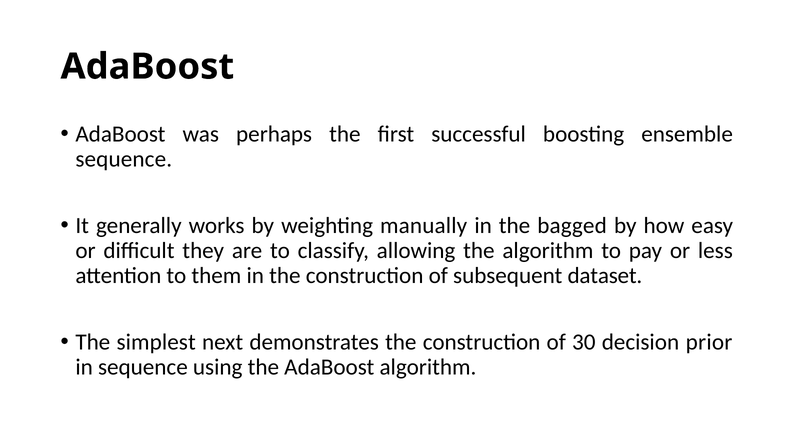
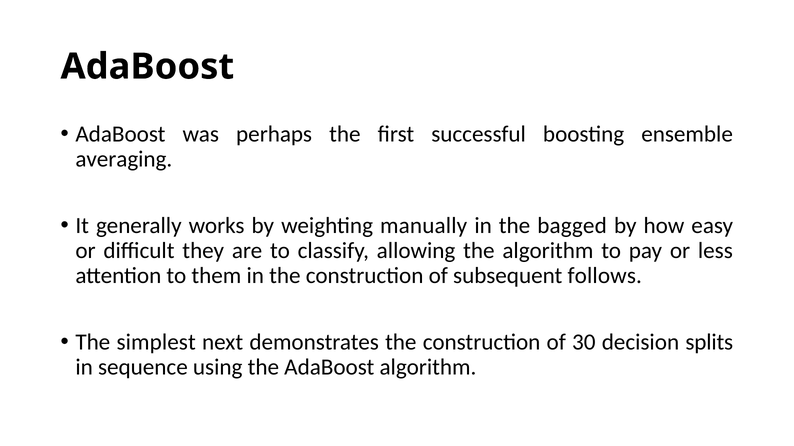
sequence: sequence -> averaging (124, 159)
dataset: dataset -> follows (605, 276)
prior: prior -> splits (709, 342)
